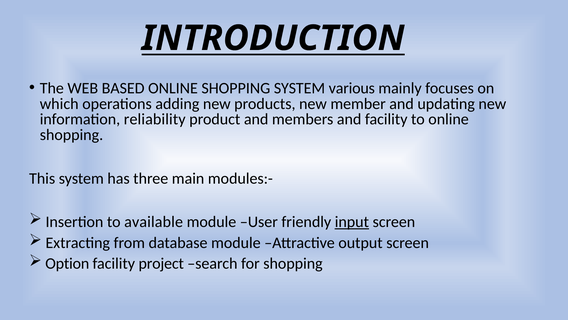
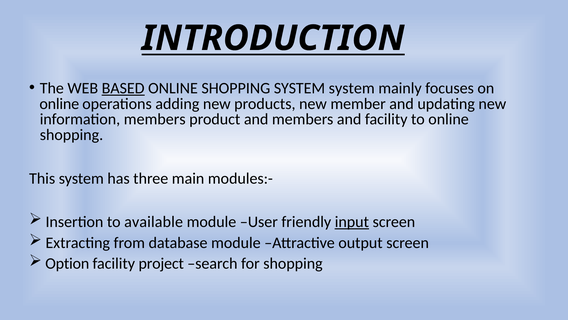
BASED underline: none -> present (123, 88)
SYSTEM various: various -> system (352, 88)
which: which -> online (59, 104)
information reliability: reliability -> members (155, 119)
